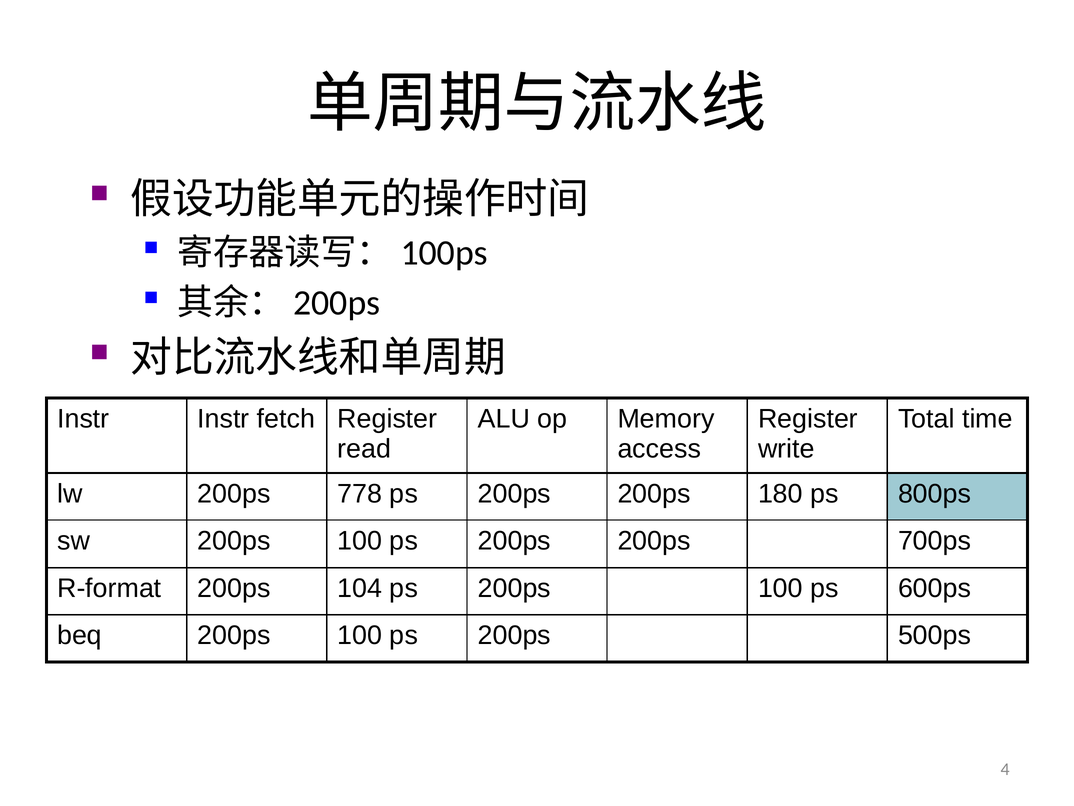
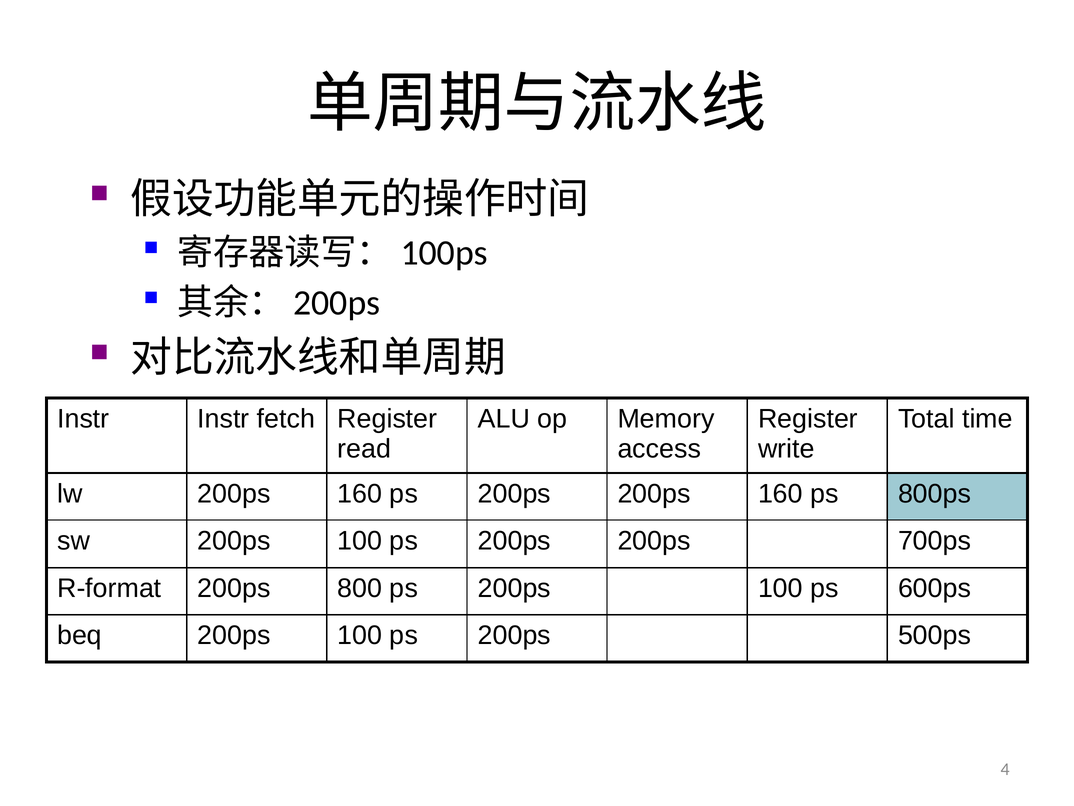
lw 200ps 778: 778 -> 160 (360, 494)
200ps 200ps 180: 180 -> 160 (780, 494)
104: 104 -> 800 (360, 588)
